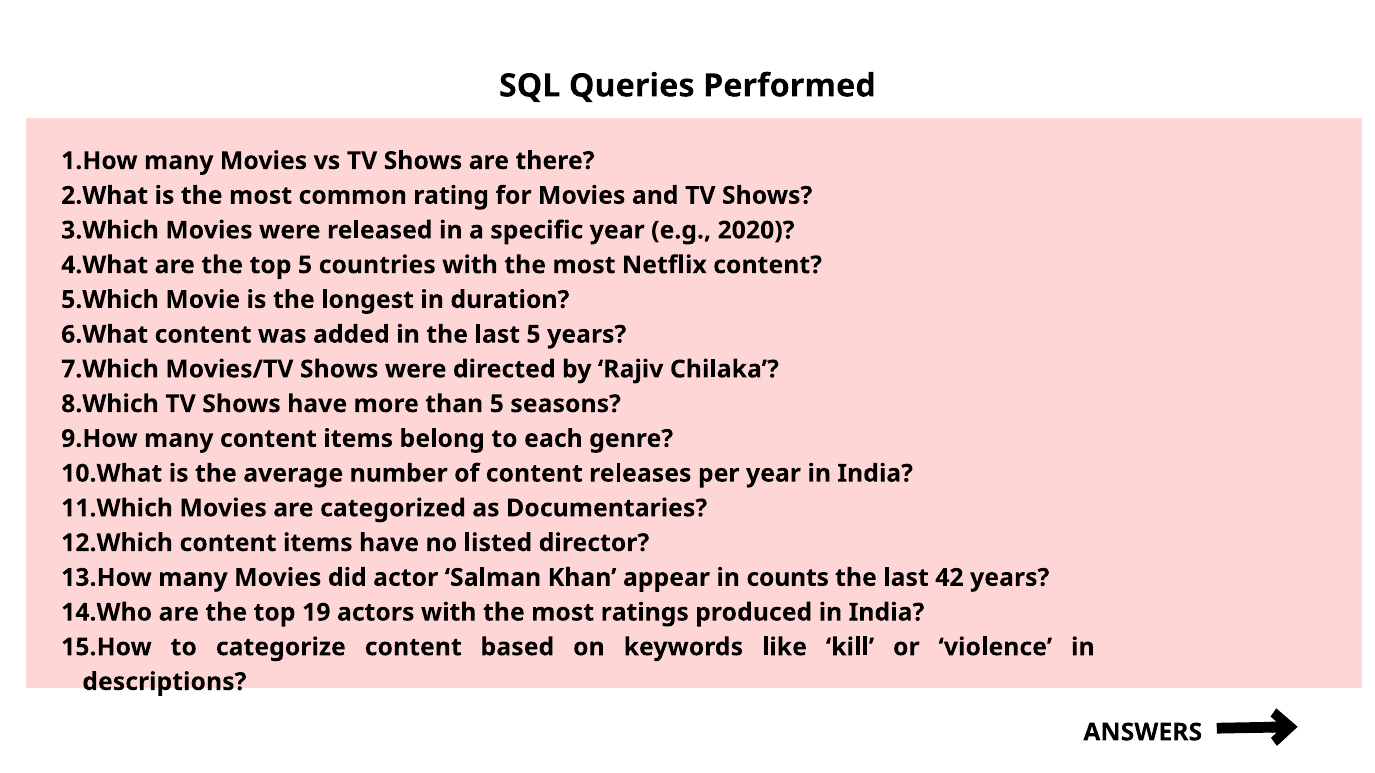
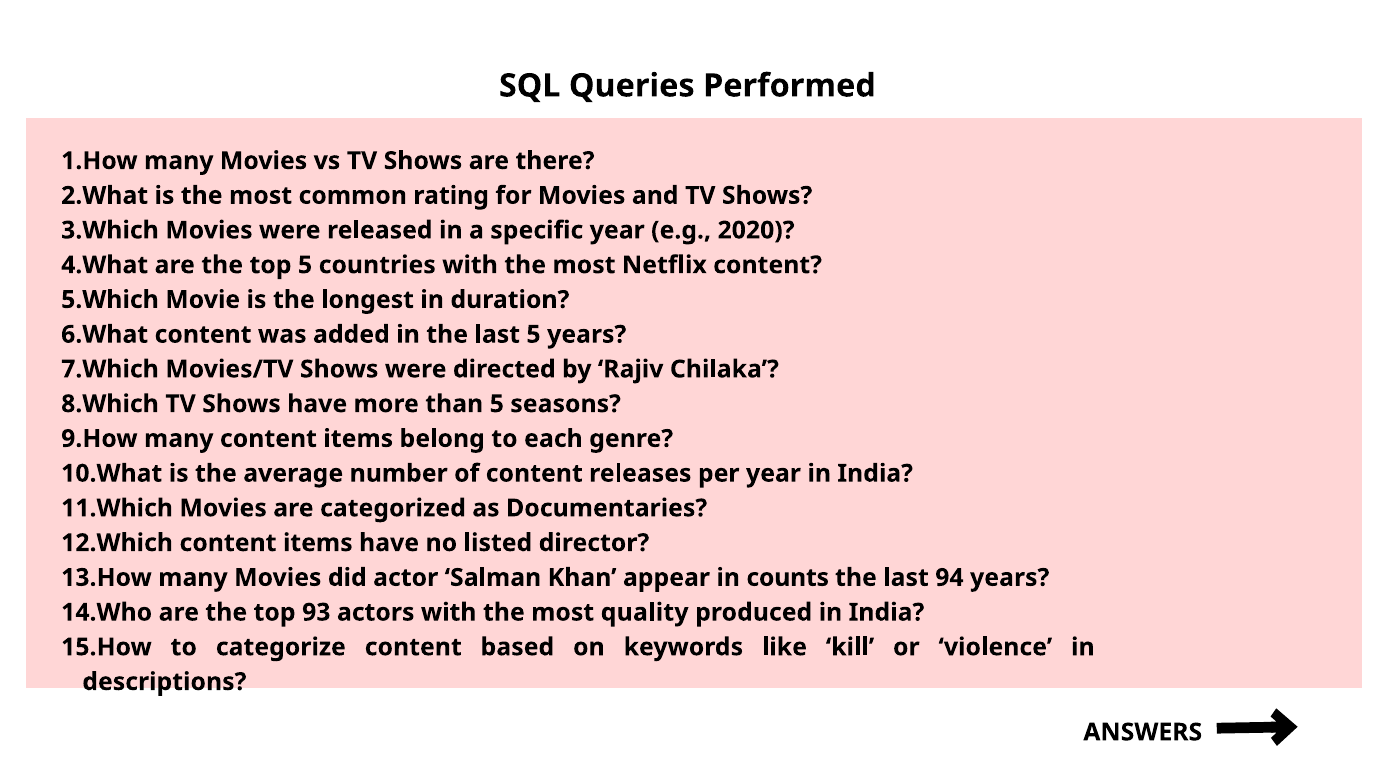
42: 42 -> 94 (949, 578)
19: 19 -> 93 (316, 613)
ratings: ratings -> quality (645, 613)
